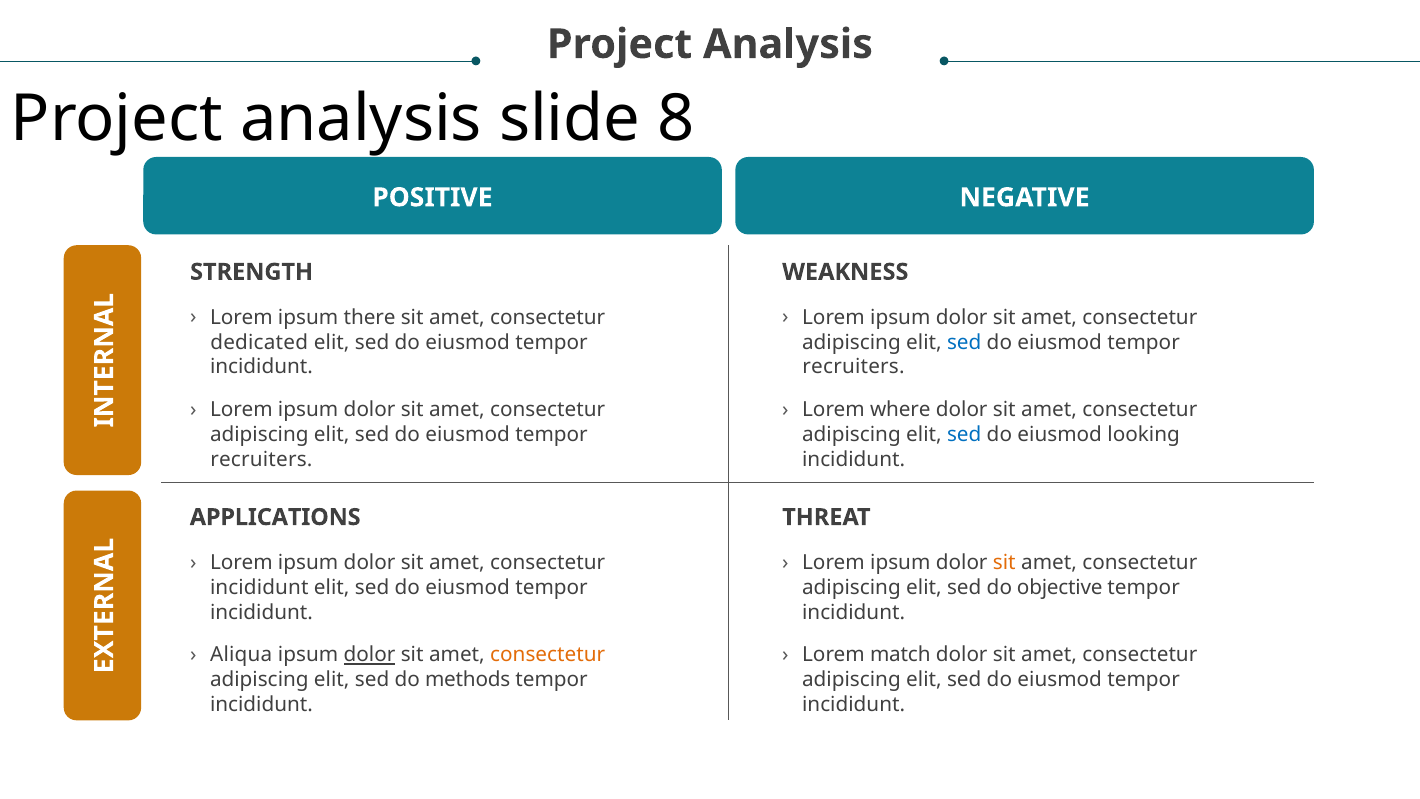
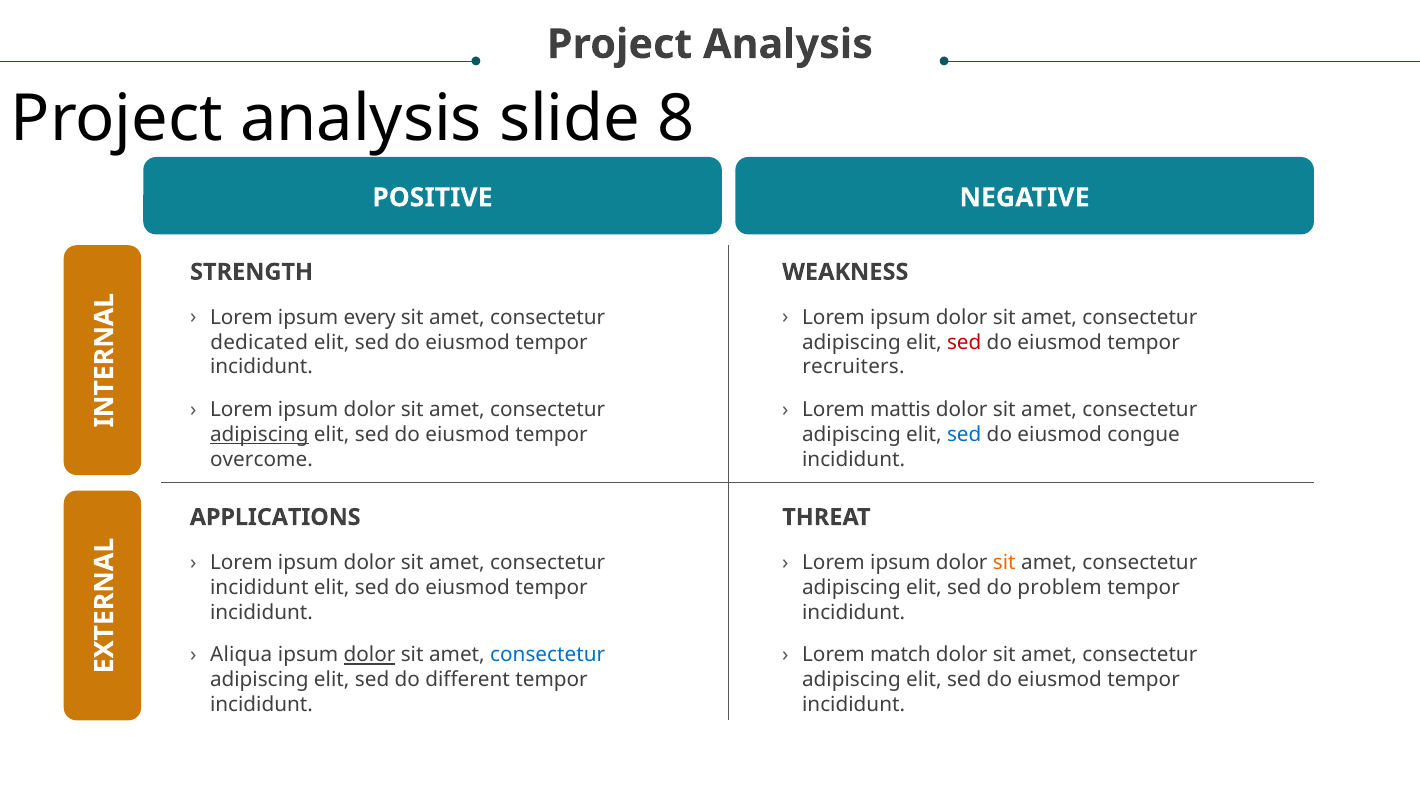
there: there -> every (370, 317)
sed colour: blue -> red (964, 342)
where: where -> mattis (900, 410)
adipiscing underline: none -> present (259, 434)
looking: looking -> congue (1144, 434)
recruiters: recruiters -> overcome (261, 459)
objective: objective -> problem (1060, 587)
consectetur colour: orange -> blue (548, 655)
methods: methods -> different (468, 680)
